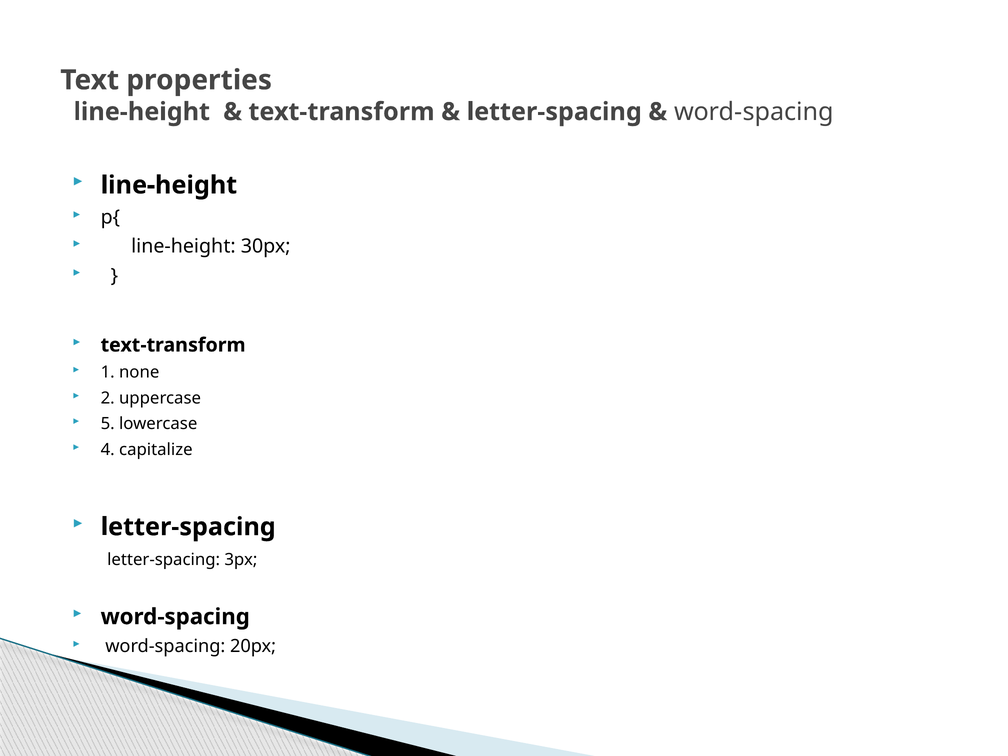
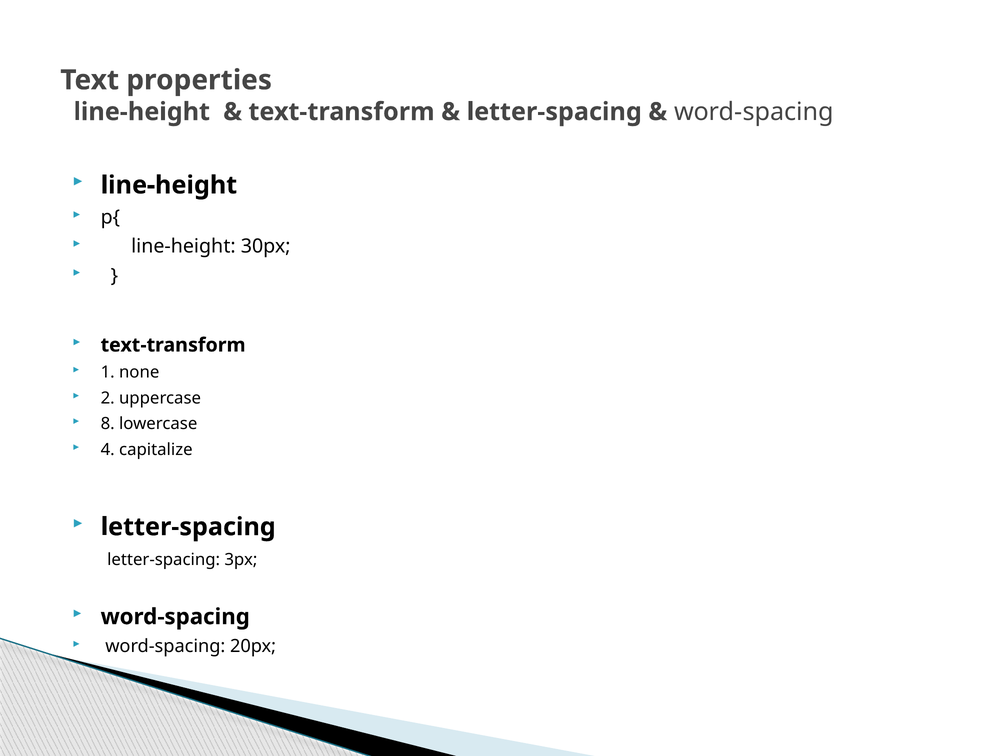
5: 5 -> 8 (108, 424)
